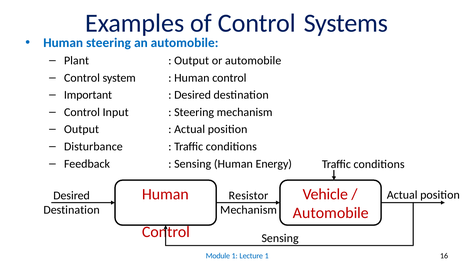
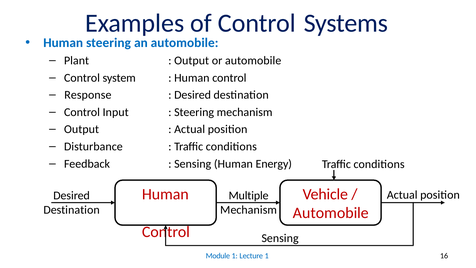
Important: Important -> Response (88, 95)
Resistor: Resistor -> Multiple (249, 195)
